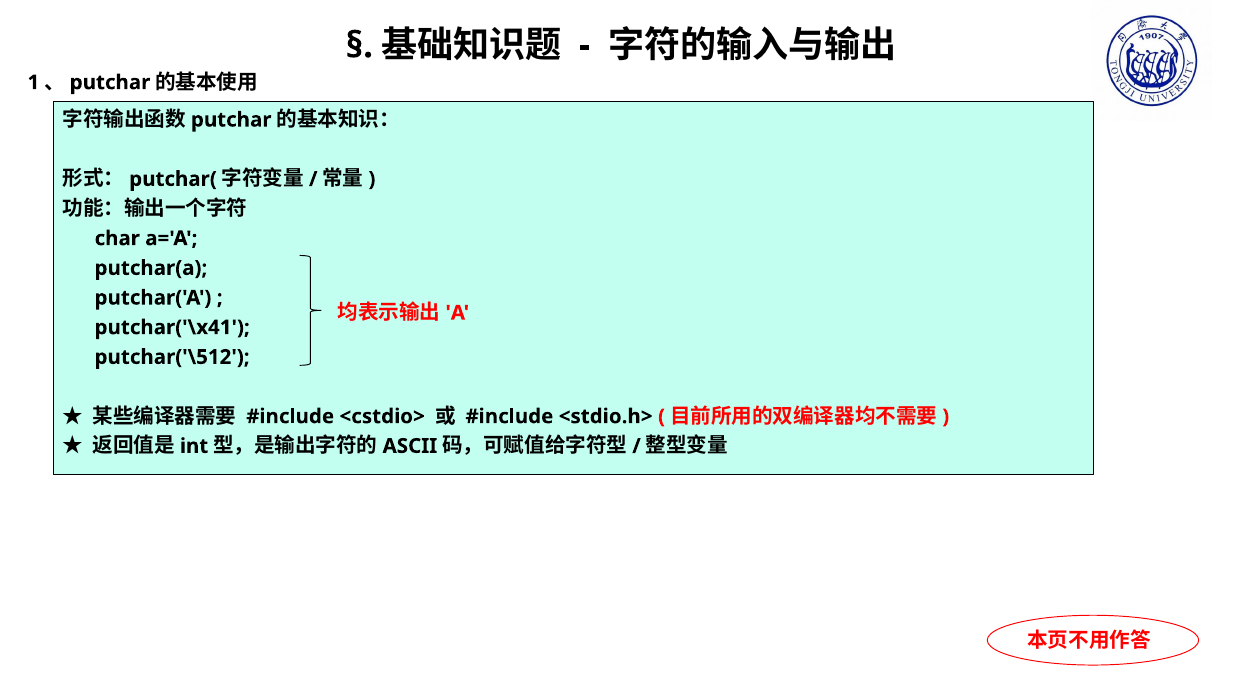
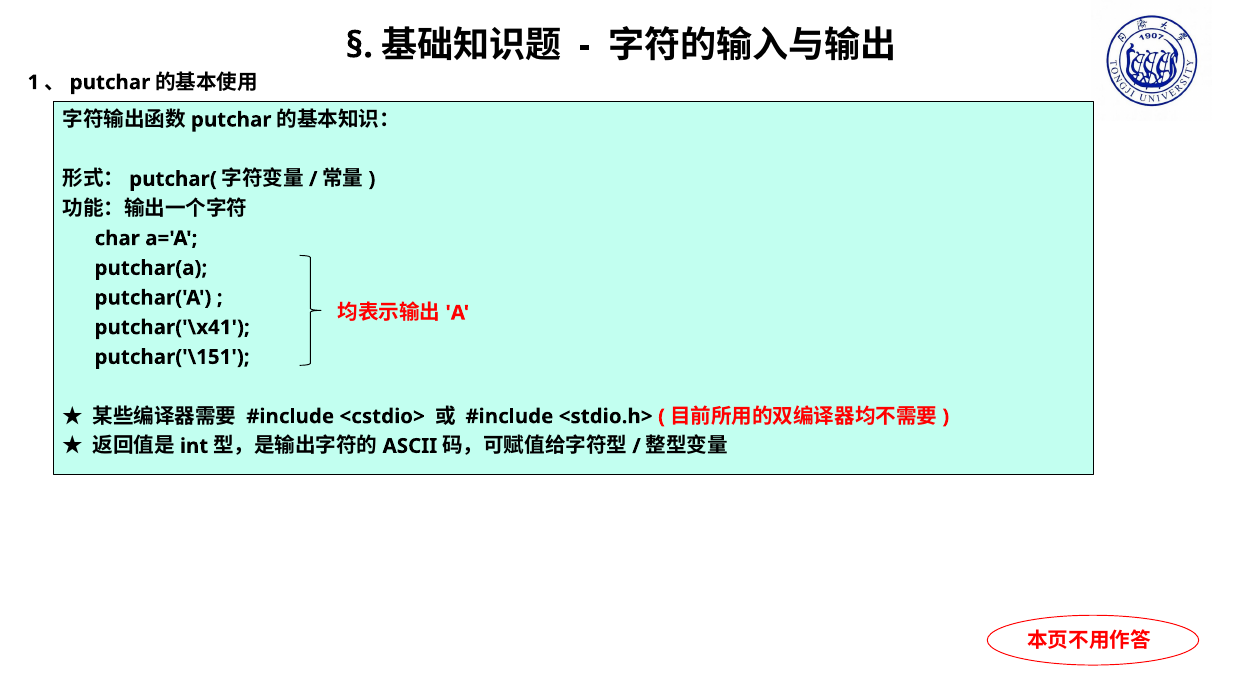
putchar('\512: putchar('\512 -> putchar('\151 (172, 357)
